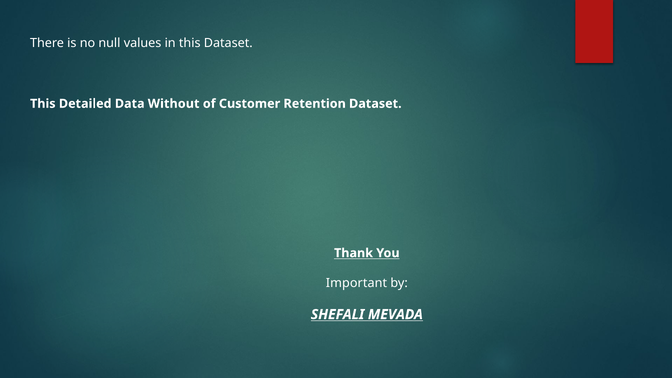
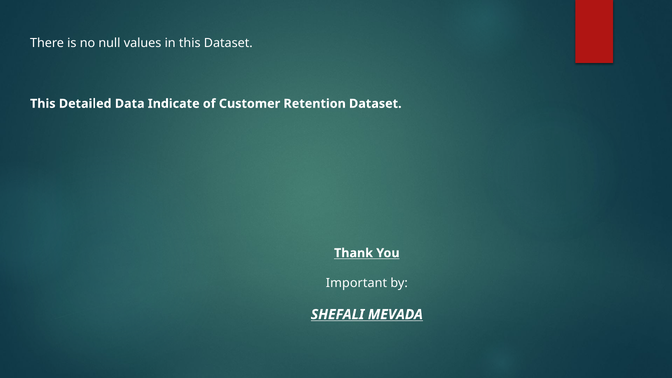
Without: Without -> Indicate (174, 104)
